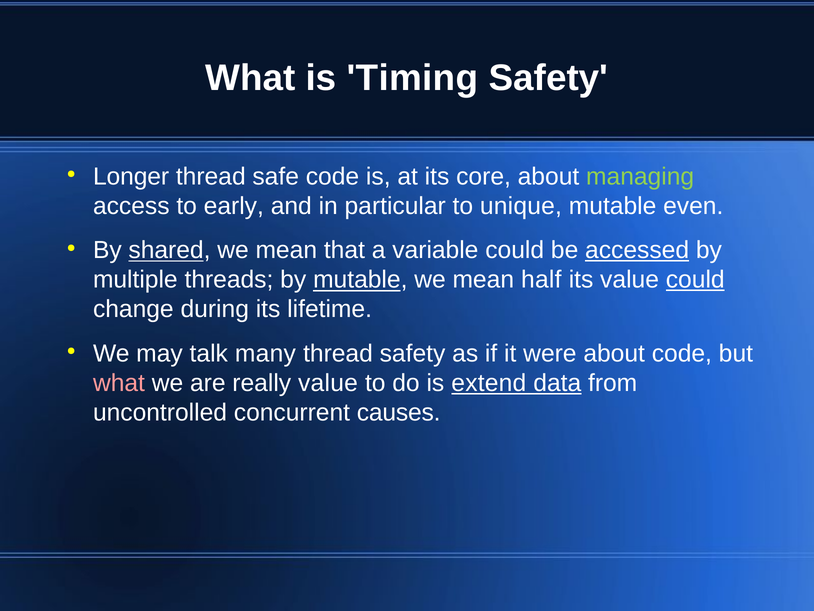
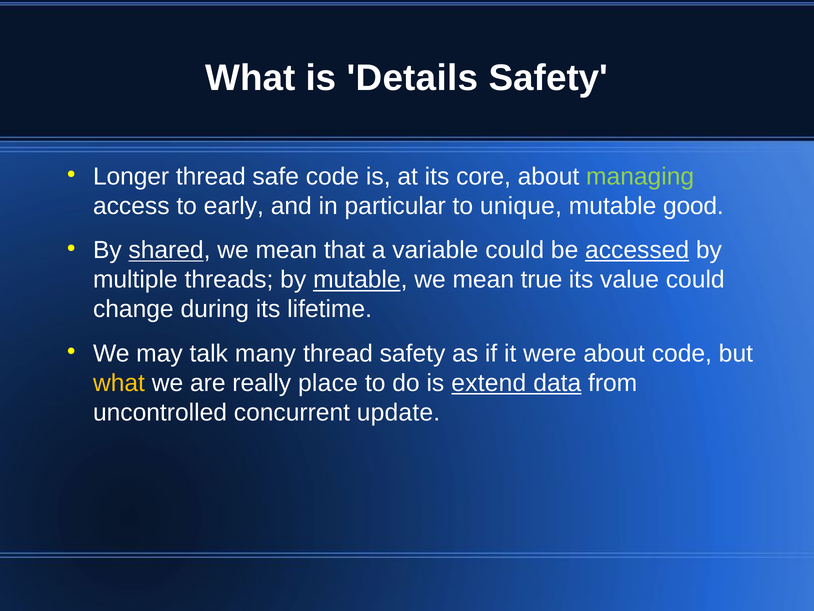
Timing: Timing -> Details (413, 78)
even: even -> good (693, 206)
half: half -> true (542, 280)
could underline: present -> none (695, 280)
what colour: pink -> yellow (119, 383)
really value: value -> place (328, 383)
causes: causes -> update (398, 412)
